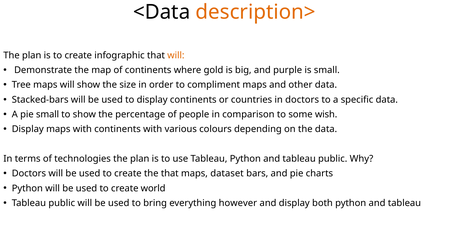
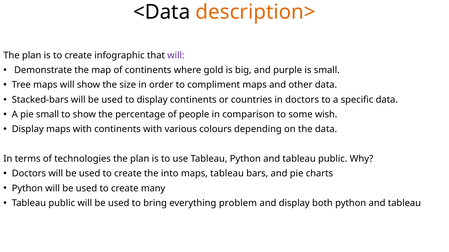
will colour: orange -> purple (176, 56)
the that: that -> into (170, 174)
maps dataset: dataset -> tableau (227, 174)
world: world -> many (153, 189)
however: however -> problem (238, 203)
